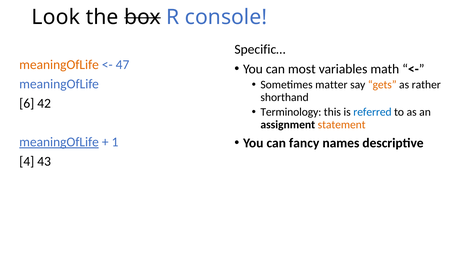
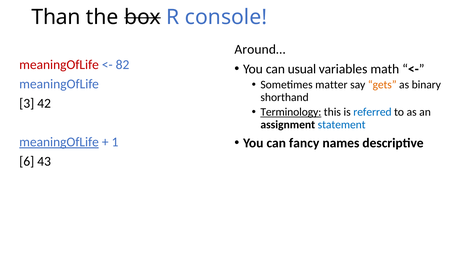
Look: Look -> Than (56, 17)
Specific…: Specific… -> Around… (260, 50)
meaningOfLife colour: orange -> red (59, 65)
47: 47 -> 82 (123, 65)
most: most -> usual (302, 69)
rather: rather -> binary (426, 85)
6: 6 -> 3 (27, 103)
Terminology underline: none -> present (291, 112)
statement colour: orange -> blue (342, 125)
4: 4 -> 6 (27, 161)
